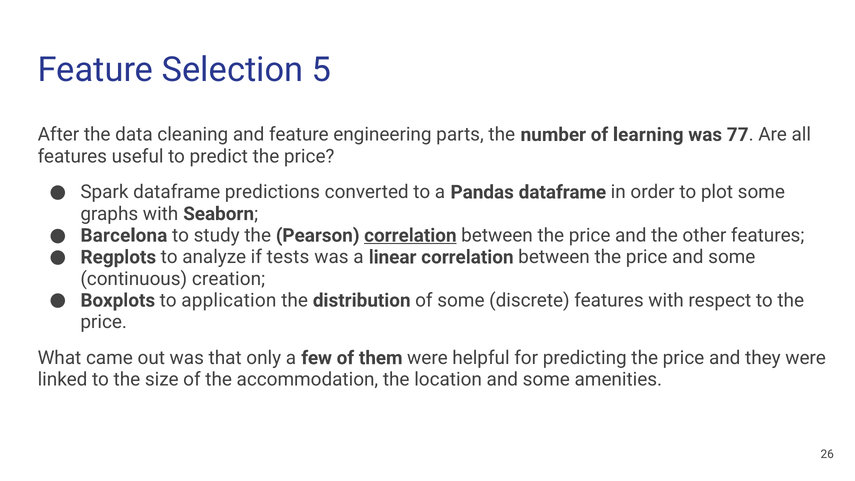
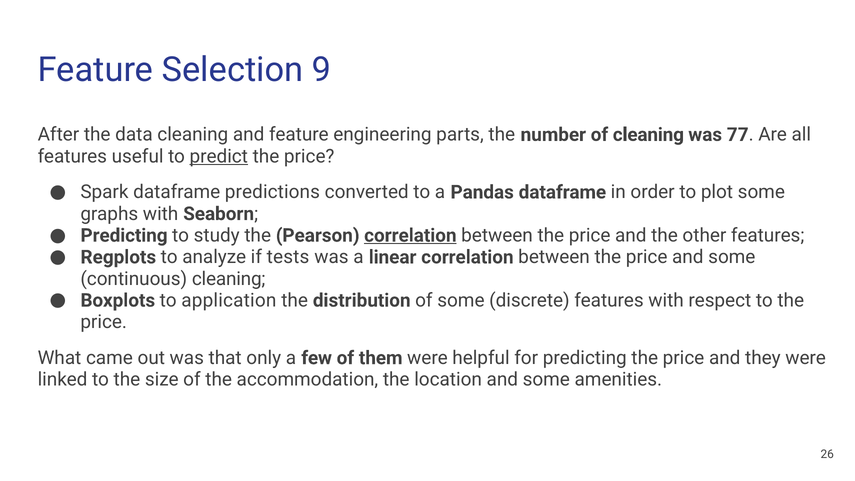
5: 5 -> 9 (322, 70)
of learning: learning -> cleaning (648, 135)
predict underline: none -> present (219, 156)
Barcelona: Barcelona -> Predicting (124, 235)
continuous creation: creation -> cleaning (229, 279)
